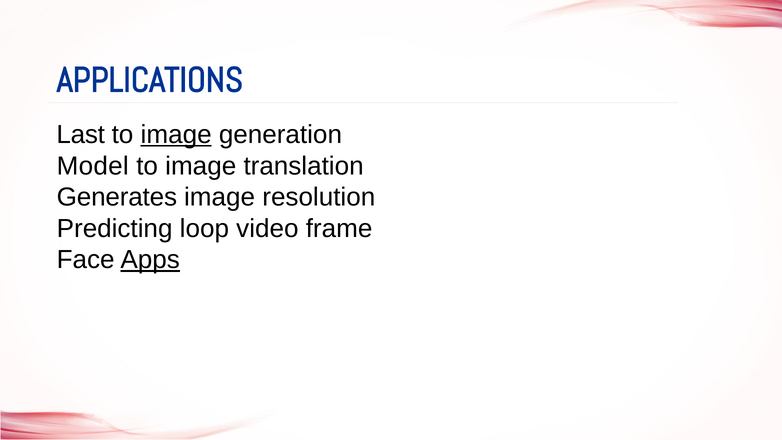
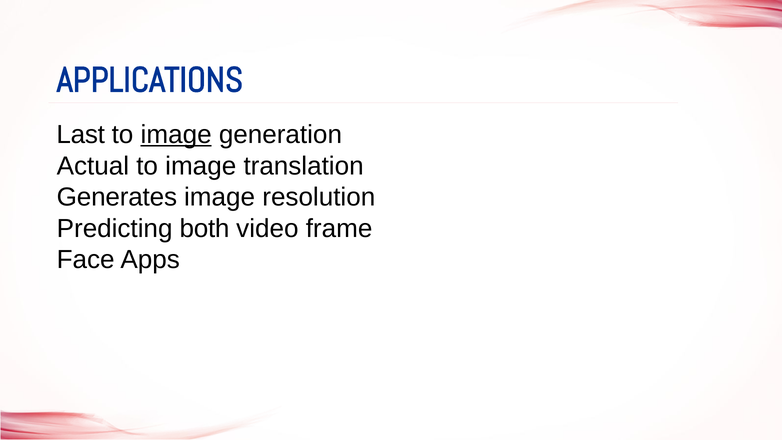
Model: Model -> Actual (93, 166)
loop: loop -> both (204, 228)
Apps underline: present -> none (150, 260)
